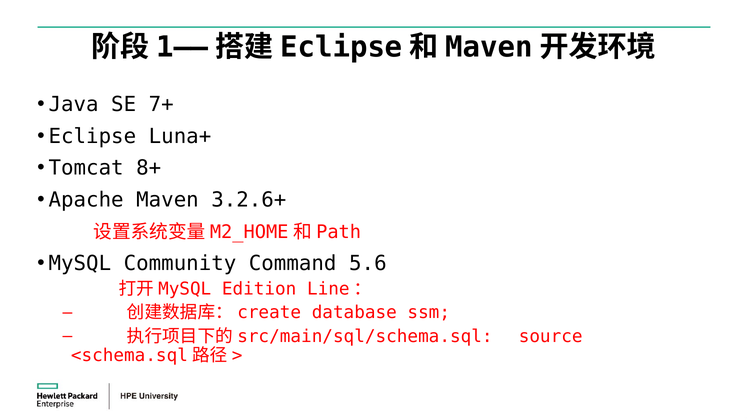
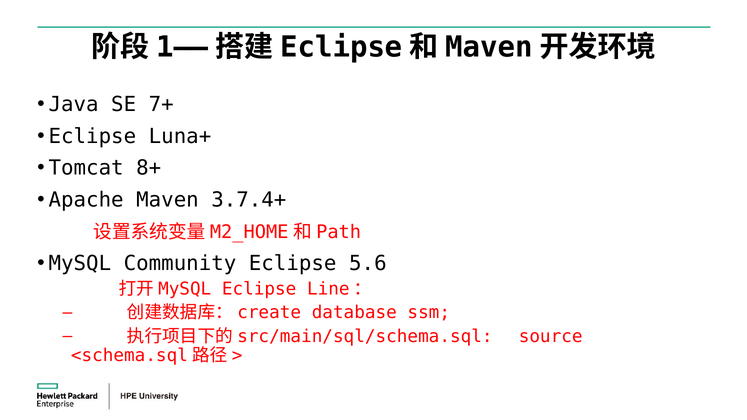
3.2.6+: 3.2.6+ -> 3.7.4+ (249, 200)
Community Command: Command -> Eclipse (293, 263)
Edition: Edition -> Eclipse (259, 289)
